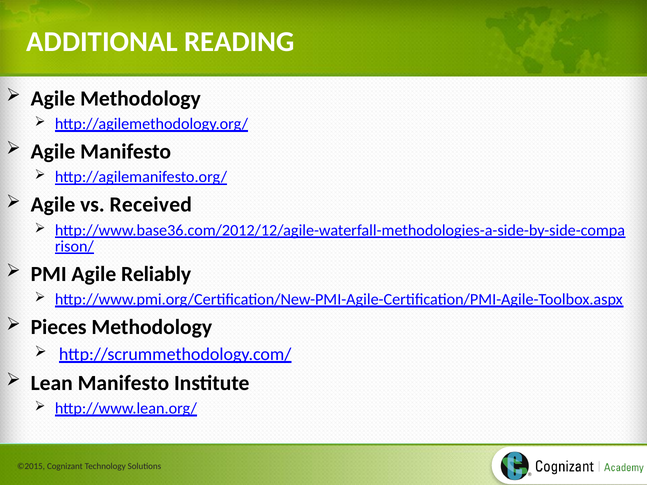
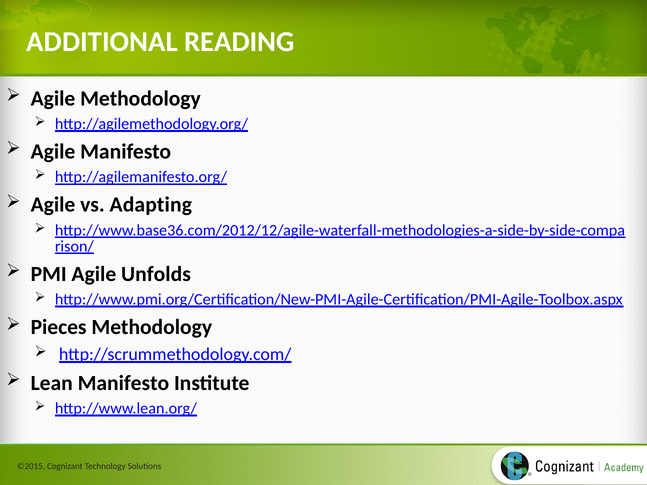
Received: Received -> Adapting (151, 205)
Reliably: Reliably -> Unfolds (156, 274)
